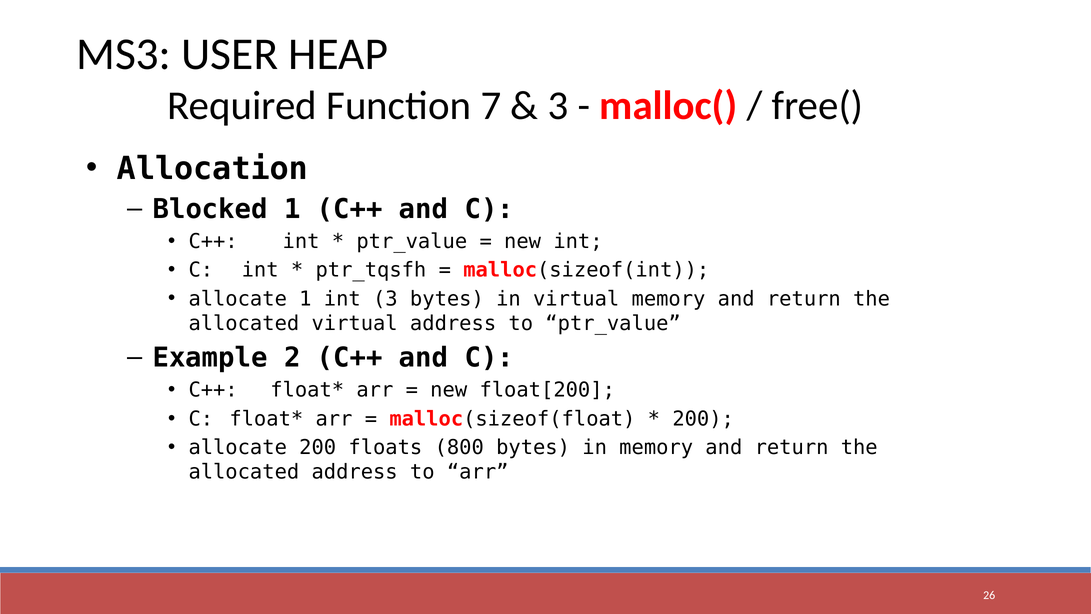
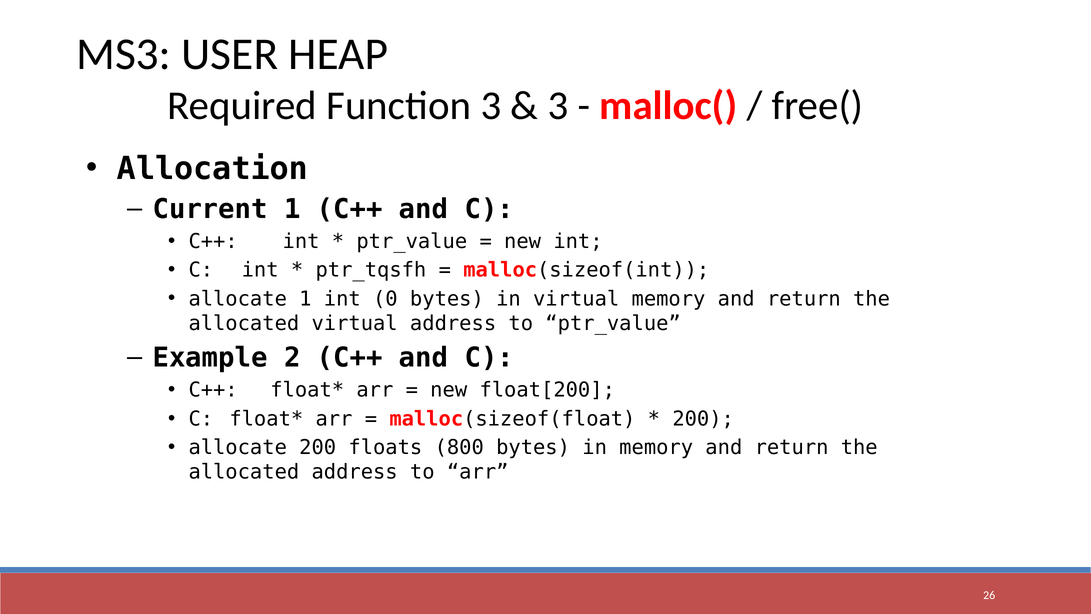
Function 7: 7 -> 3 (491, 106)
Blocked: Blocked -> Current (210, 209)
int 3: 3 -> 0 (385, 299)
